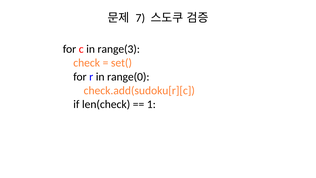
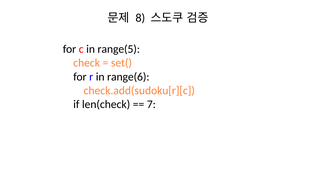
7: 7 -> 8 (140, 18)
range(3: range(3 -> range(5 (119, 49)
range(0: range(0 -> range(6 (128, 77)
1: 1 -> 7 (151, 104)
